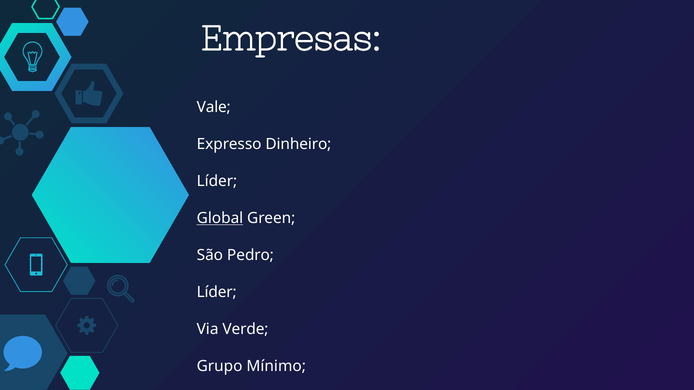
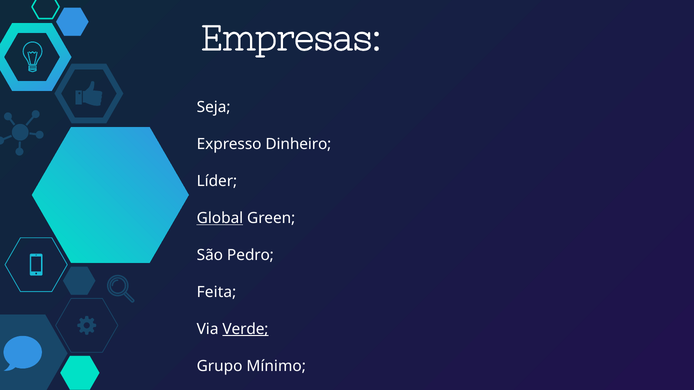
Vale: Vale -> Seja (214, 107)
Líder: Líder -> Feita (217, 292)
Verde underline: none -> present (245, 329)
